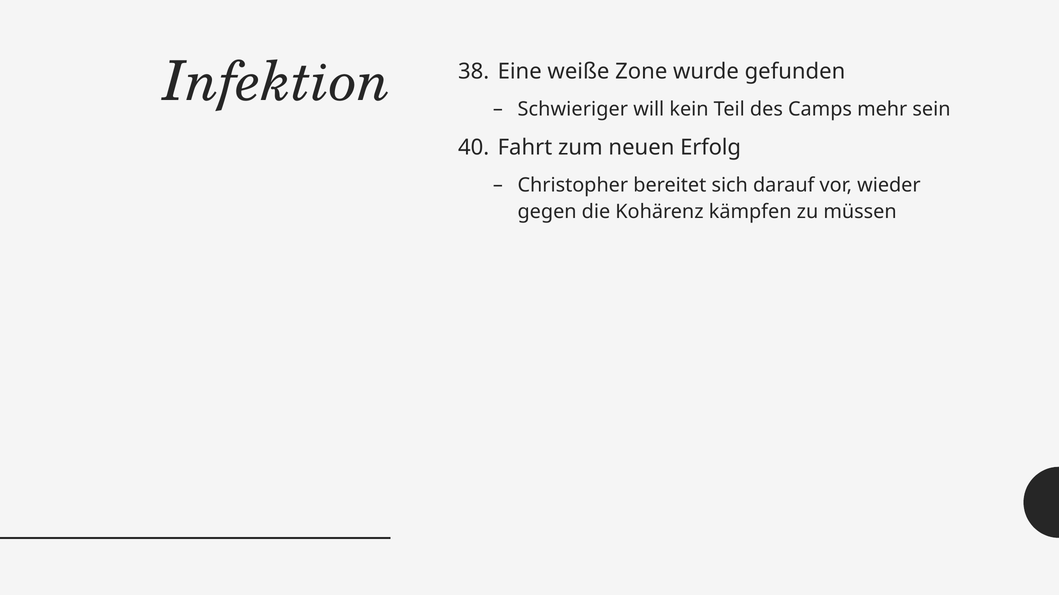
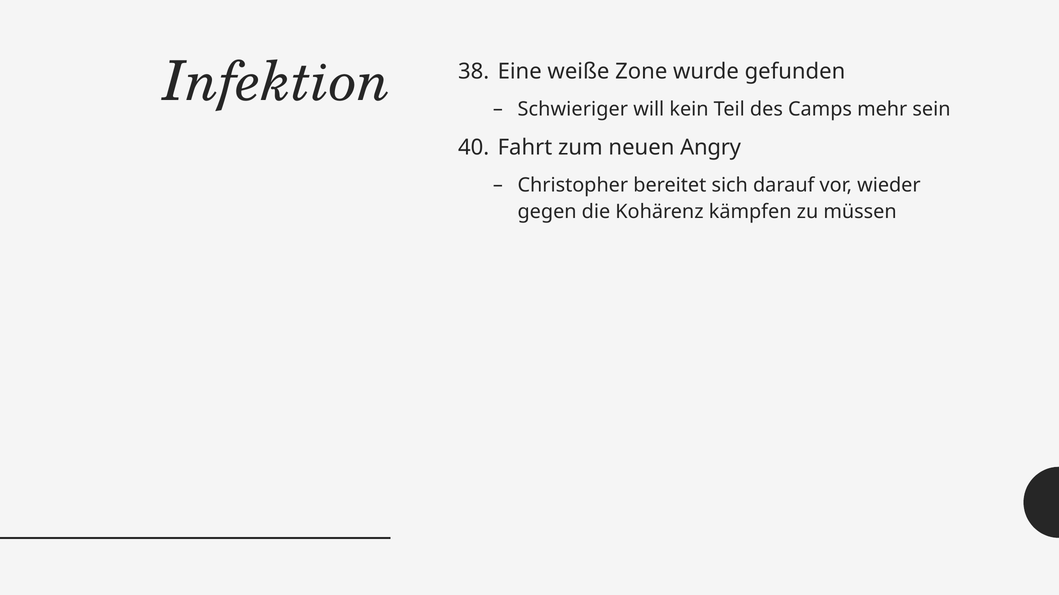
Erfolg: Erfolg -> Angry (711, 148)
